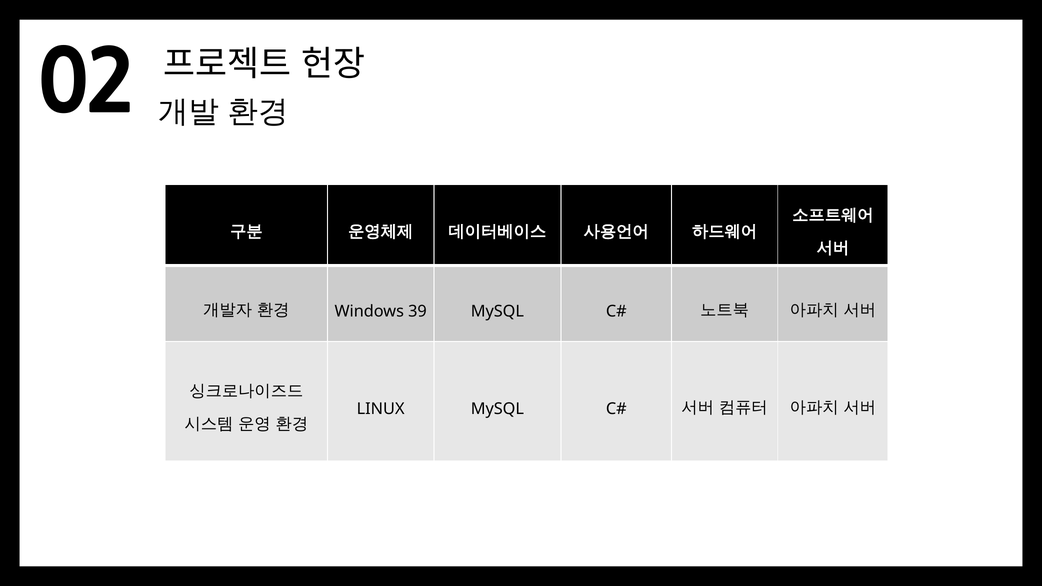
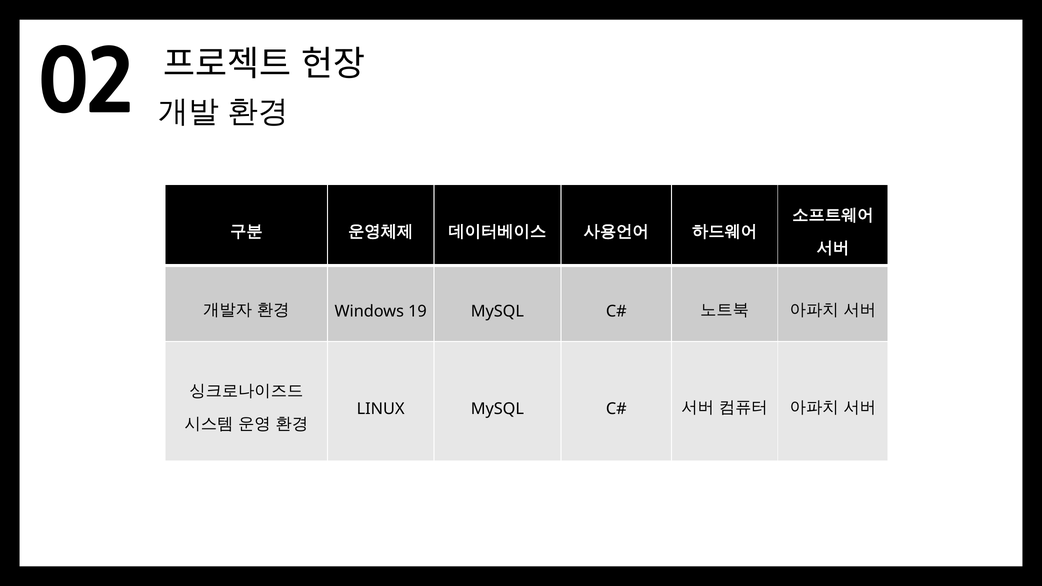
39: 39 -> 19 (417, 311)
